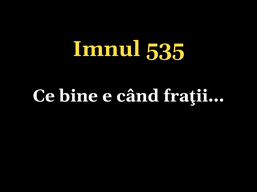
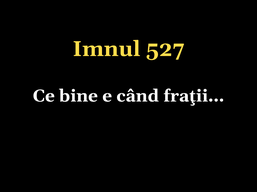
535: 535 -> 527 (165, 49)
